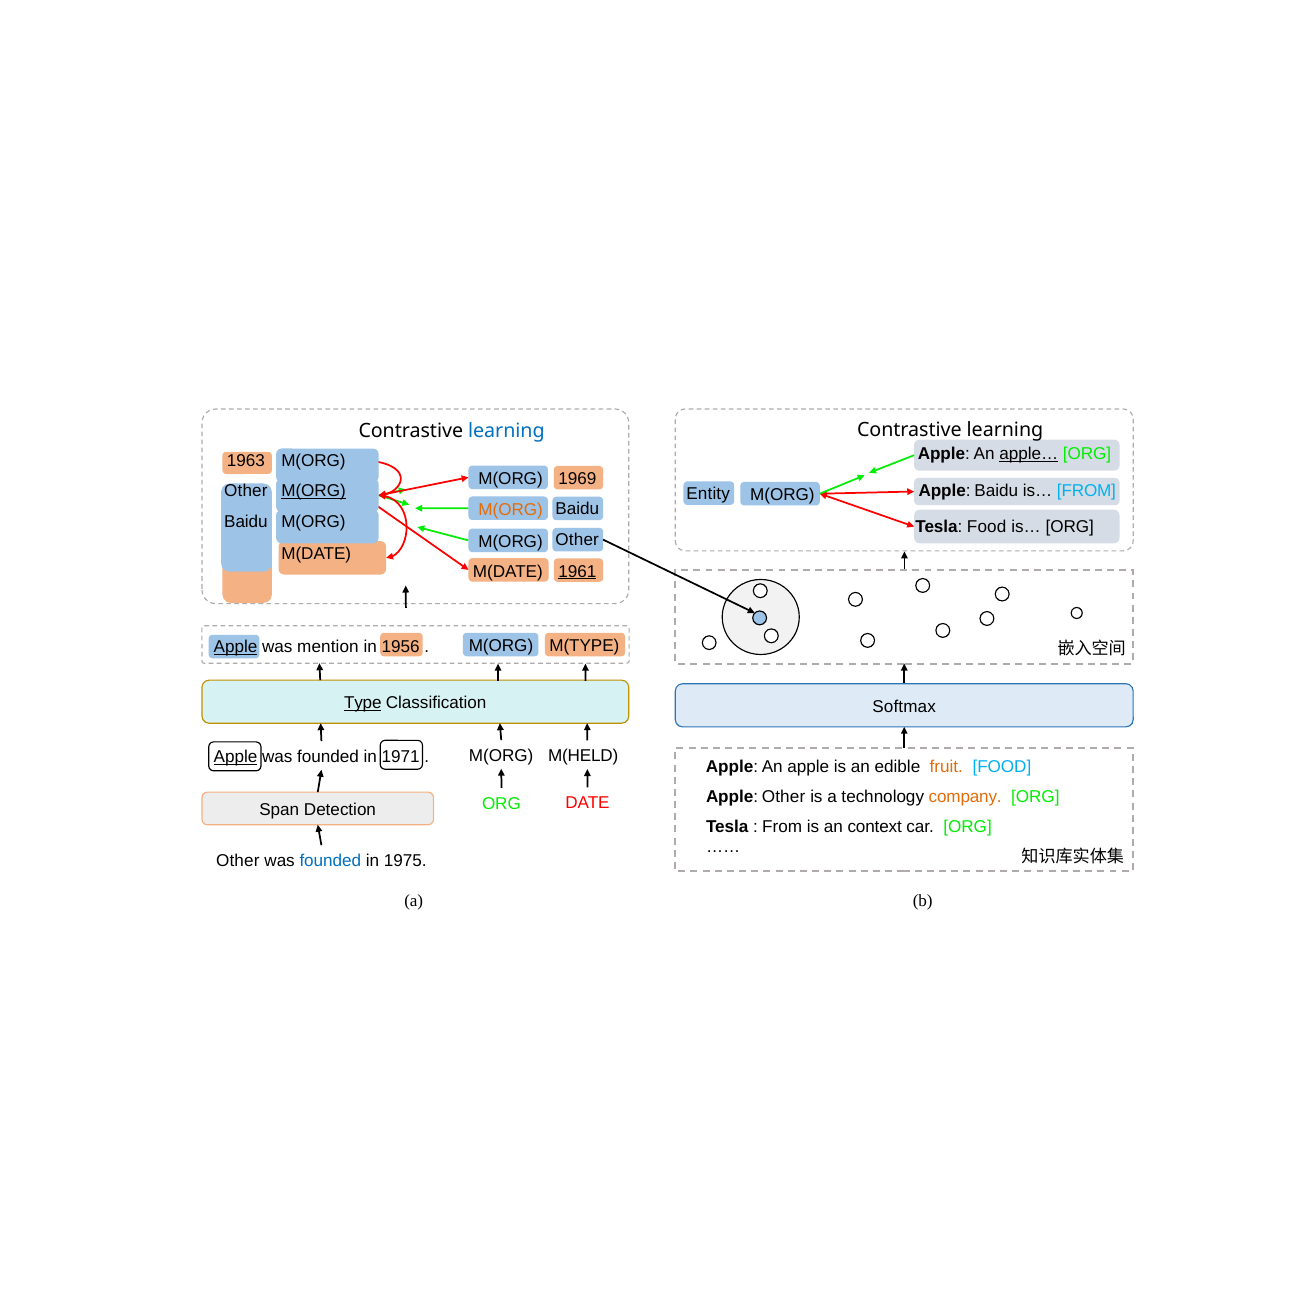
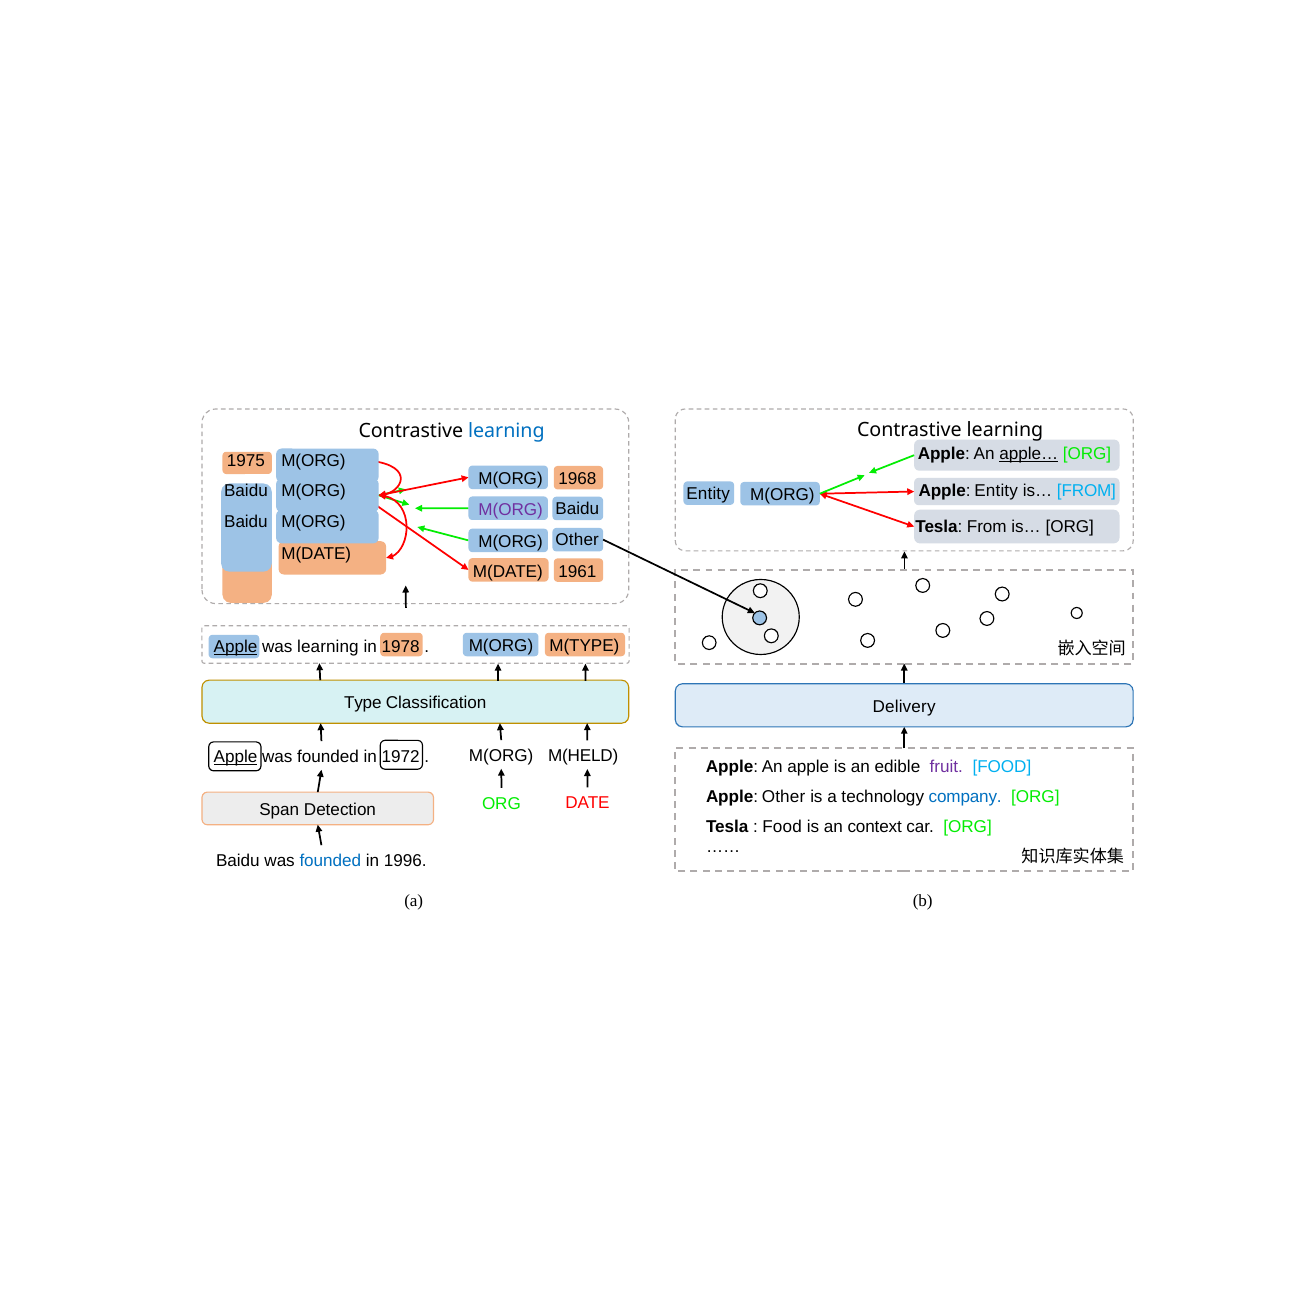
1963: 1963 -> 1975 (246, 461)
1969: 1969 -> 1968 (577, 479)
Apple Baidu: Baidu -> Entity (996, 491)
Other: Other -> Baidu (246, 491)
M(ORG underline: present -> none (314, 491)
M(ORG colour: orange -> purple (511, 510)
Tesla Food: Food -> From (987, 527)
1961 underline: present -> none (577, 571)
was mention: mention -> learning (328, 647)
1956: 1956 -> 1978 (401, 647)
Type underline: present -> none (363, 703)
Softmax: Softmax -> Delivery (904, 706)
1971: 1971 -> 1972 (401, 757)
fruit colour: orange -> purple (946, 767)
company colour: orange -> blue (965, 797)
From: From -> Food (782, 827)
Other: Other -> Baidu (238, 861)
1975: 1975 -> 1996 (405, 861)
